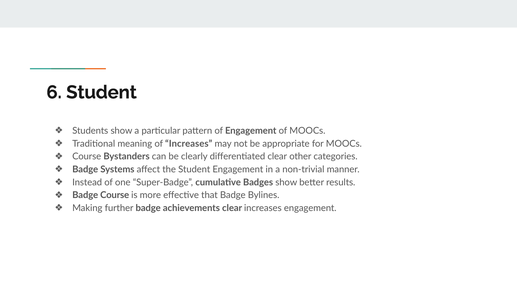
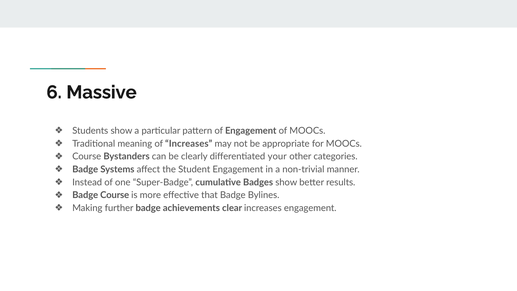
6 Student: Student -> Massive (102, 92)
differentiated clear: clear -> your (277, 156)
